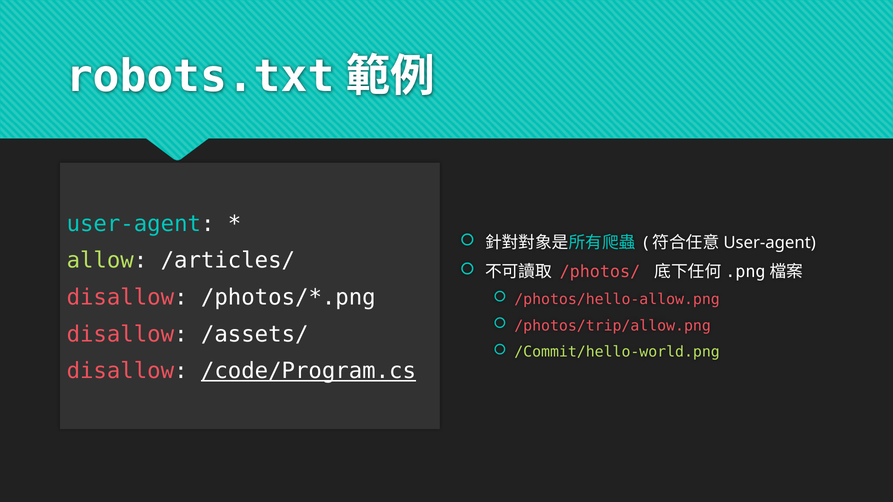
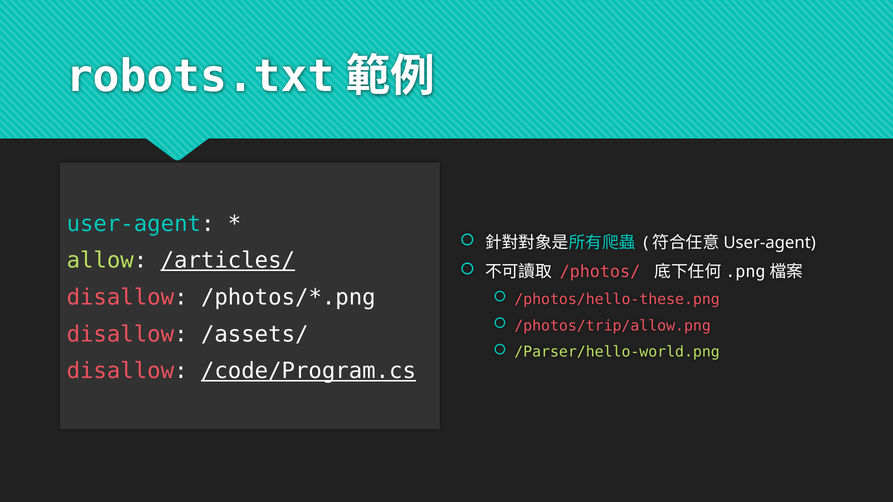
/articles/ underline: none -> present (228, 261)
/photos/hello-allow.png: /photos/hello-allow.png -> /photos/hello-these.png (617, 299)
/Commit/hello-world.png: /Commit/hello-world.png -> /Parser/hello-world.png (617, 352)
